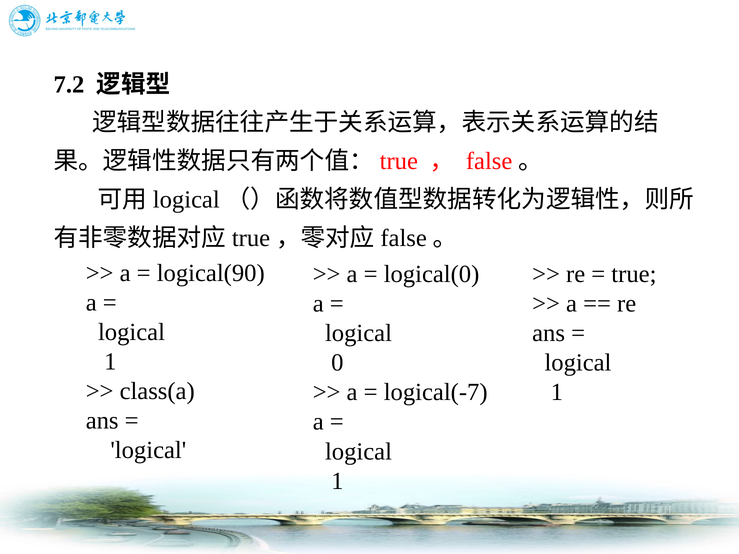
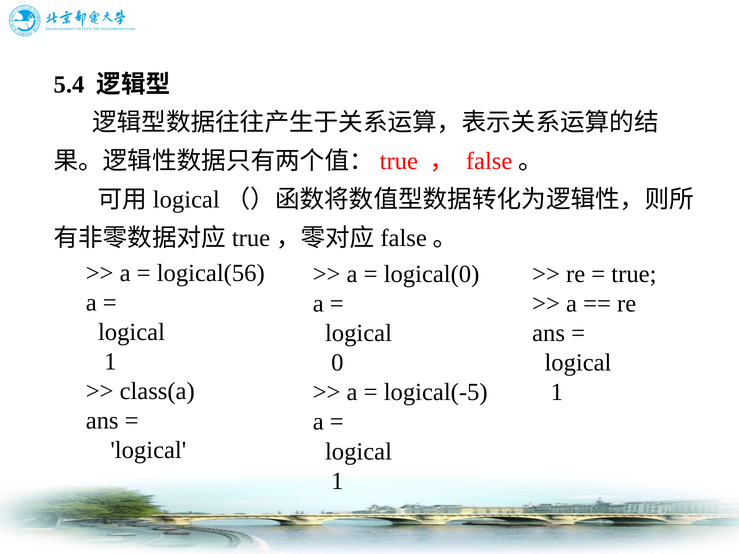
7.2: 7.2 -> 5.4 (69, 84)
logical(90: logical(90 -> logical(56 (211, 273)
logical(-7: logical(-7 -> logical(-5 (436, 392)
